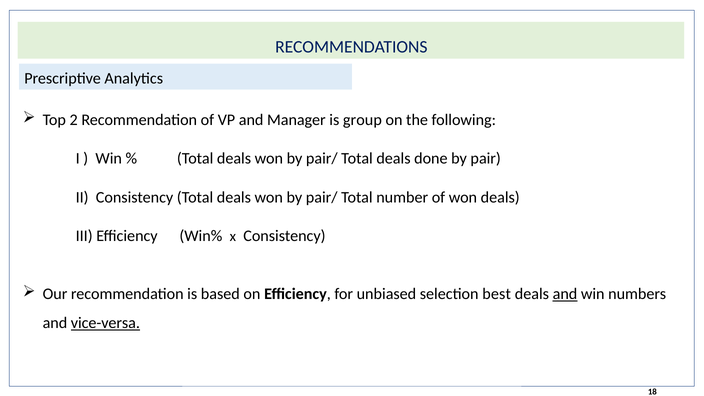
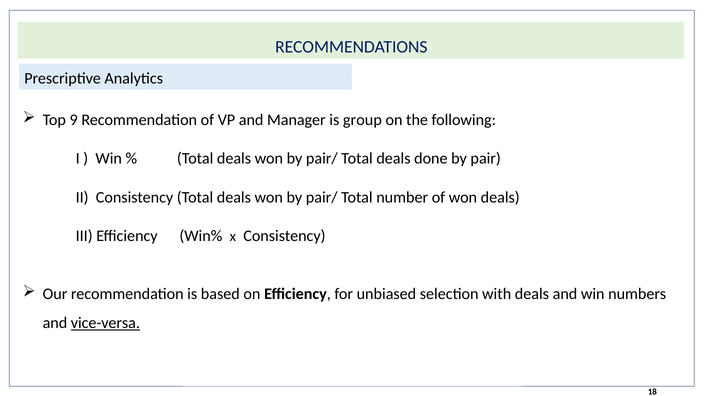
2: 2 -> 9 (74, 120)
best: best -> with (497, 294)
and underline: present -> none (565, 294)
